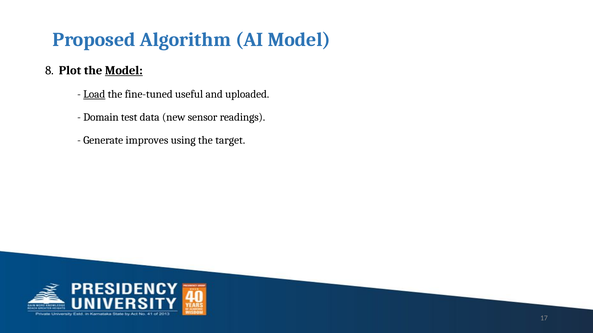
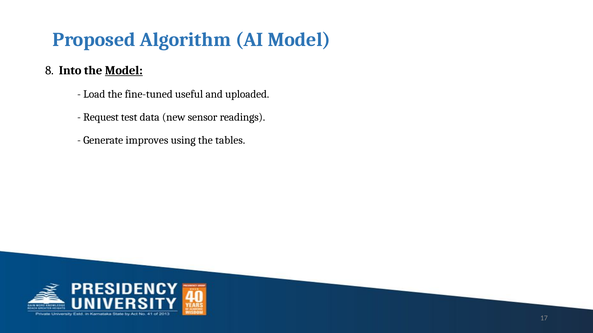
Plot: Plot -> Into (70, 70)
Load underline: present -> none (94, 94)
Domain: Domain -> Request (101, 117)
target: target -> tables (230, 140)
